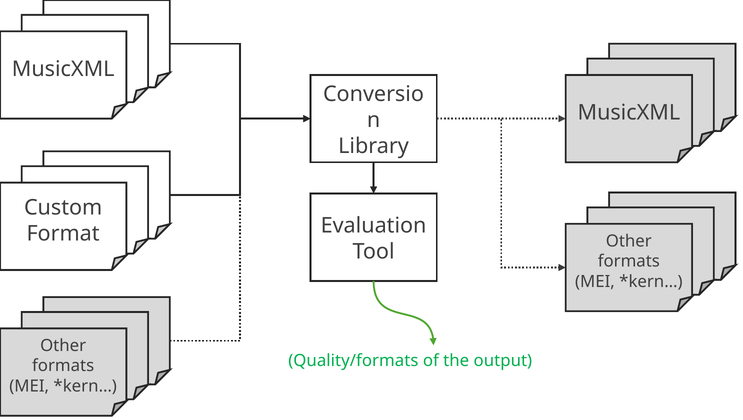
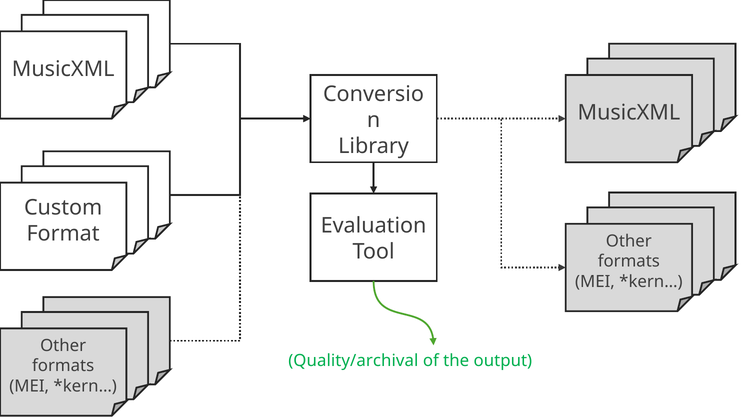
Quality/formats: Quality/formats -> Quality/archival (353, 361)
